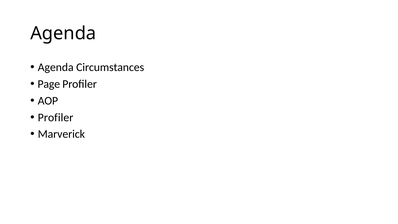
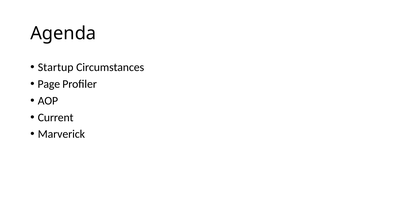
Agenda: Agenda -> Startup (56, 67)
Profiler: Profiler -> Current (56, 117)
